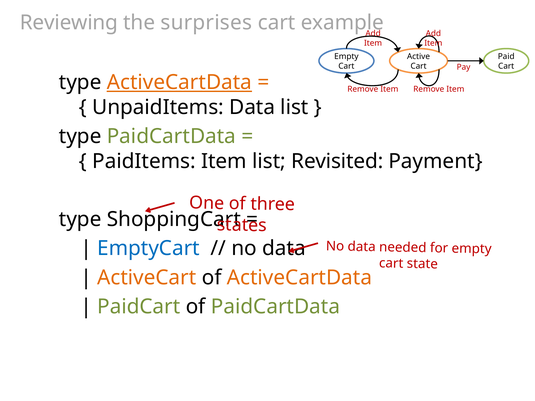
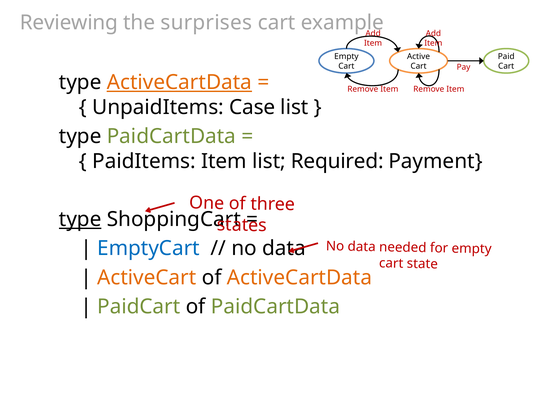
UnpaidItems Data: Data -> Case (252, 107)
Revisited: Revisited -> Required (337, 161)
type underline: none -> present (80, 219)
